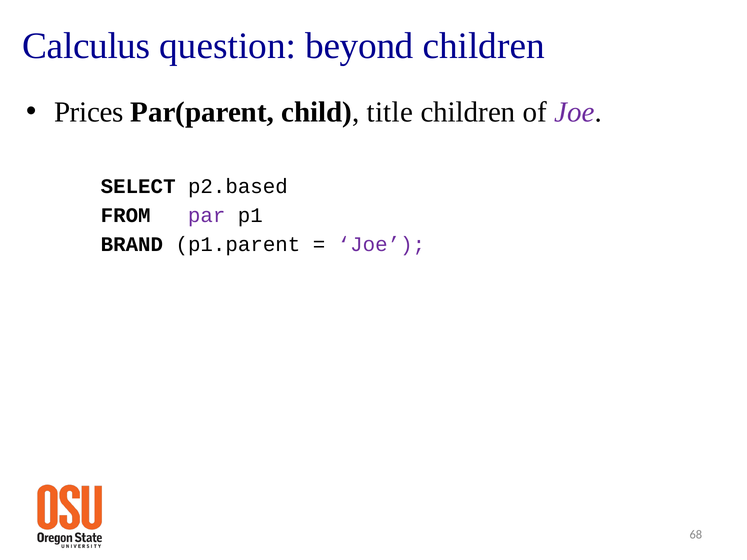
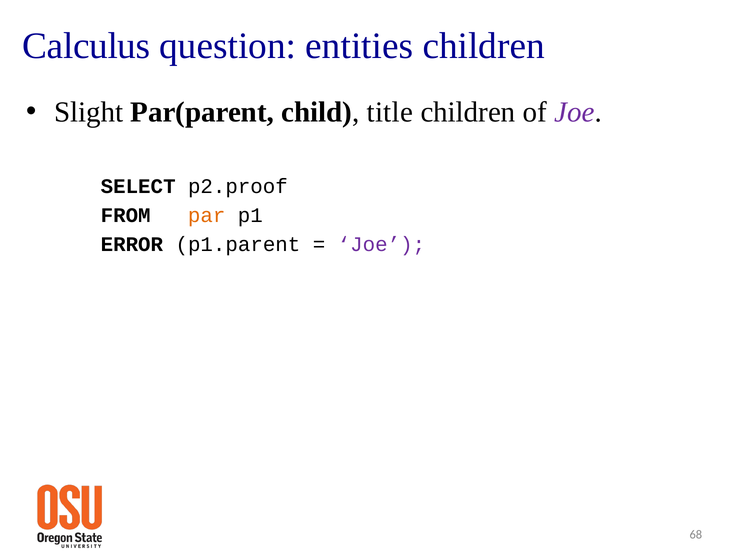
beyond: beyond -> entities (359, 46)
Prices: Prices -> Slight (89, 112)
p2.based: p2.based -> p2.proof (238, 186)
par colour: purple -> orange (207, 216)
BRAND: BRAND -> ERROR (132, 245)
